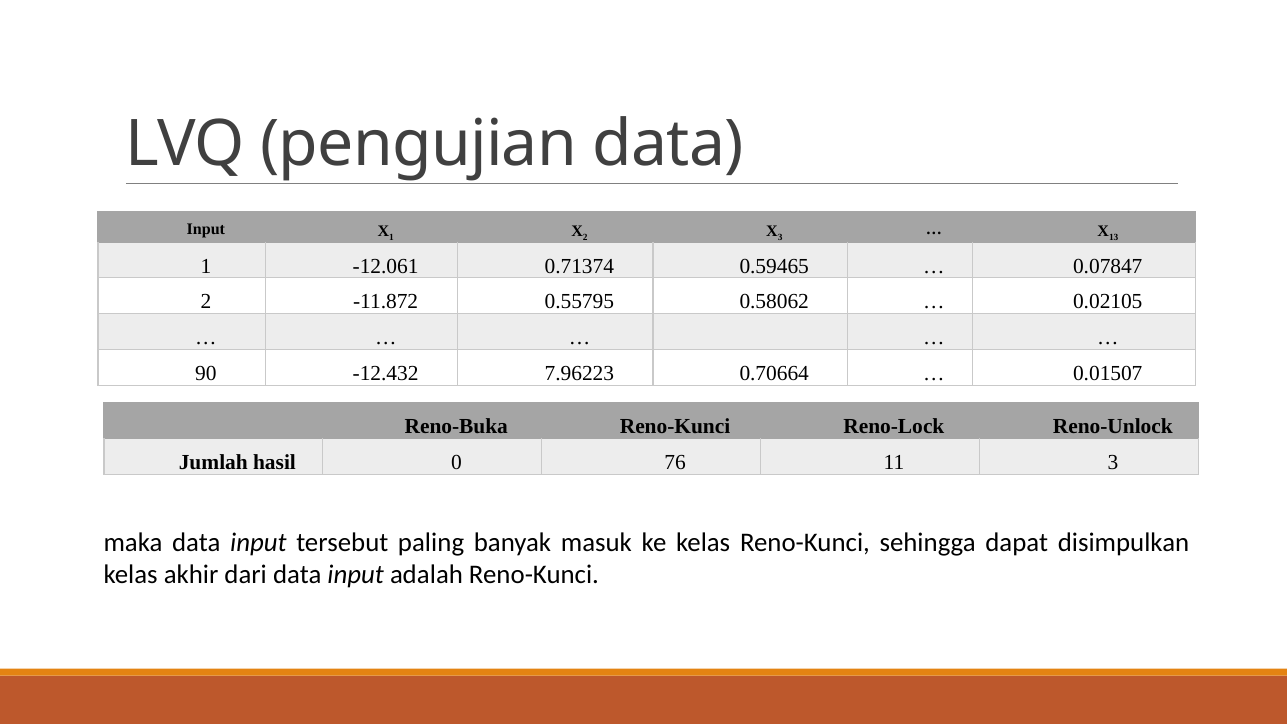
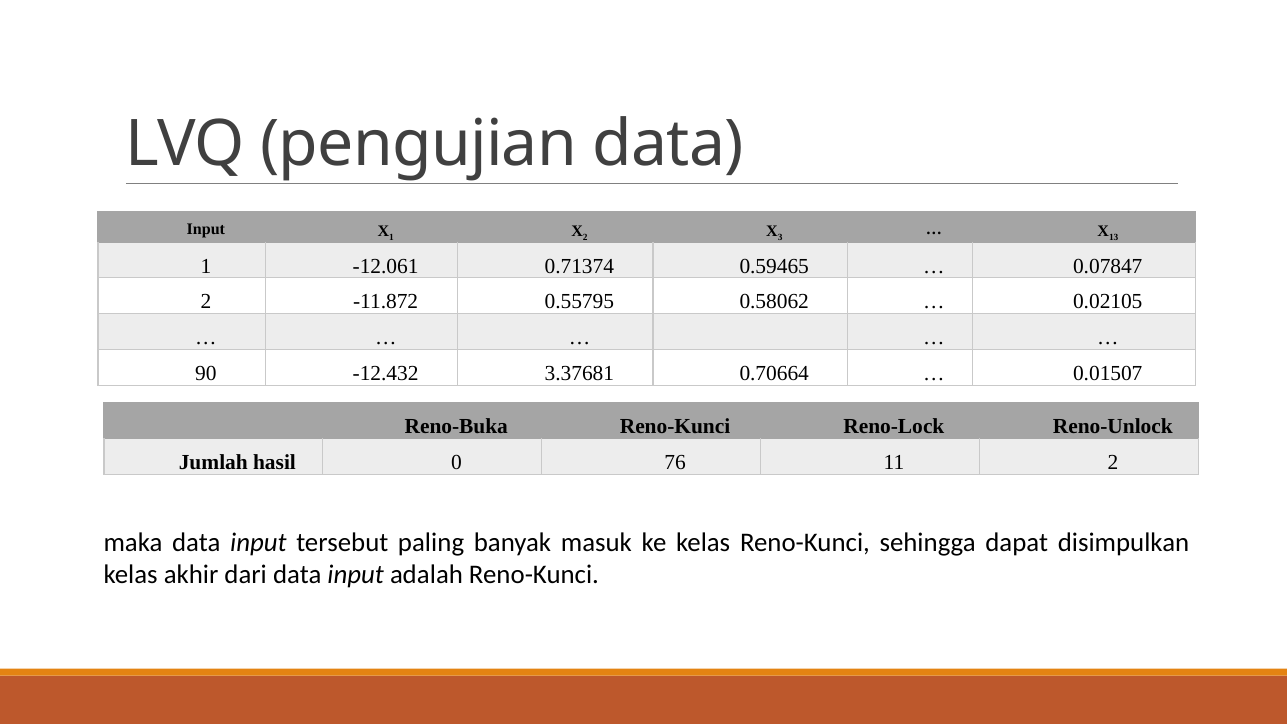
7.96223: 7.96223 -> 3.37681 (579, 373)
11 3: 3 -> 2 (1113, 462)
